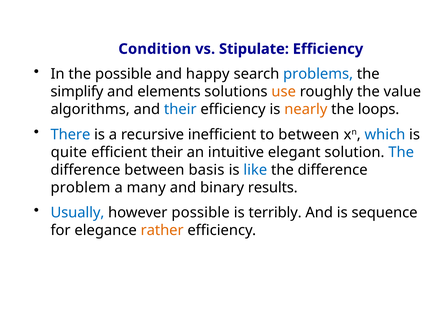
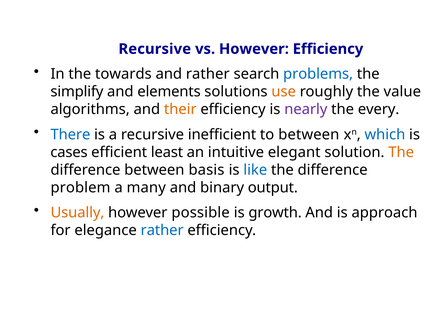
Condition: Condition -> Recursive (155, 49)
vs Stipulate: Stipulate -> However (254, 49)
the possible: possible -> towards (123, 74)
and happy: happy -> rather (208, 74)
their colour: blue -> orange (180, 110)
nearly colour: orange -> purple (306, 110)
loops: loops -> every (379, 110)
quite: quite -> cases (69, 152)
efficient their: their -> least (167, 152)
The colour: blue -> orange (401, 152)
results: results -> output (273, 188)
Usually colour: blue -> orange (77, 213)
terribly: terribly -> growth (275, 213)
sequence: sequence -> approach (385, 213)
rather colour: orange -> blue (162, 231)
